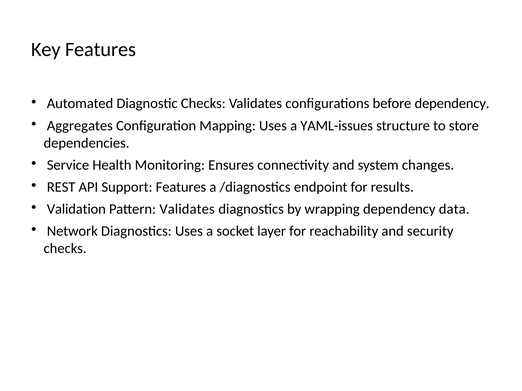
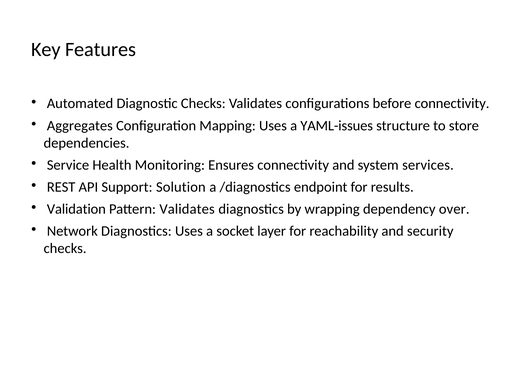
before dependency: dependency -> connectivity (452, 104)
changes: changes -> services (428, 165)
Support Features: Features -> Solution (181, 187)
data: data -> over (454, 209)
